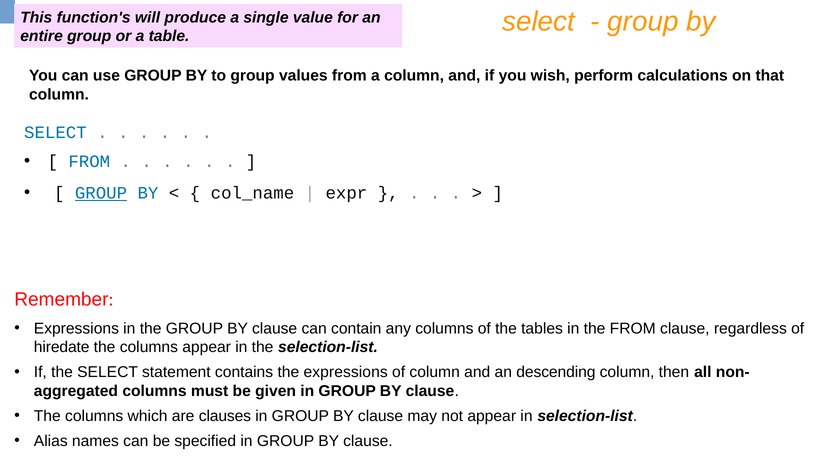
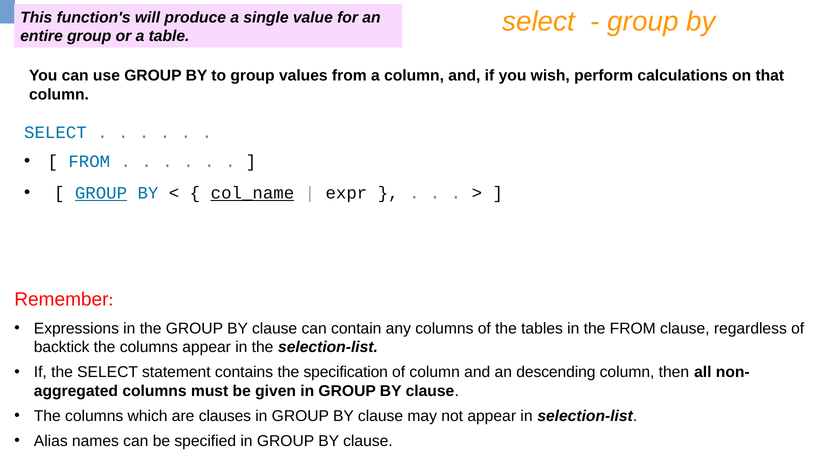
col_name underline: none -> present (252, 193)
hiredate: hiredate -> backtick (62, 347)
the expressions: expressions -> specification (346, 372)
